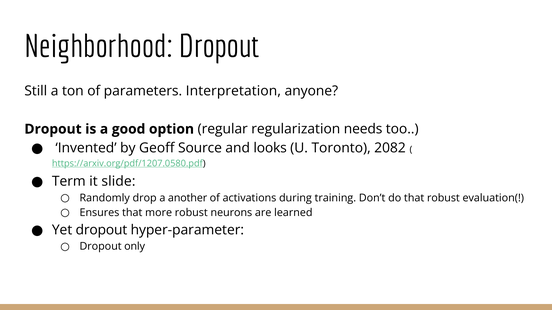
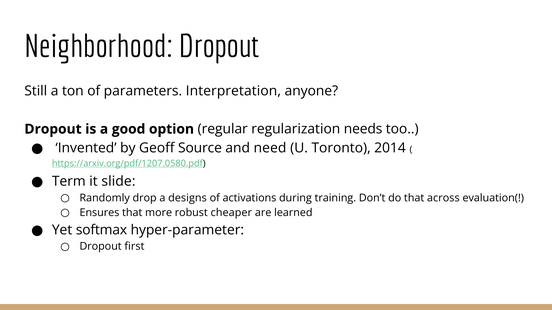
looks: looks -> need (270, 148)
2082: 2082 -> 2014 (390, 148)
another: another -> designs (187, 198)
that robust: robust -> across (443, 198)
neurons: neurons -> cheaper (231, 213)
Yet dropout: dropout -> softmax (101, 230)
only: only -> first (134, 247)
